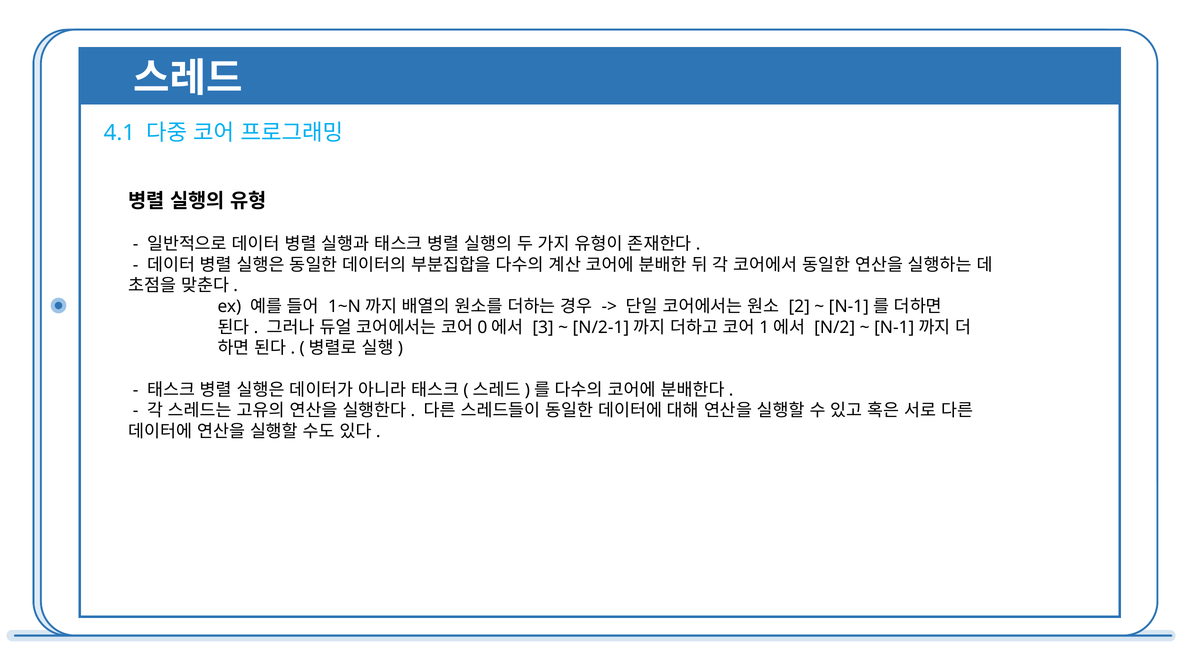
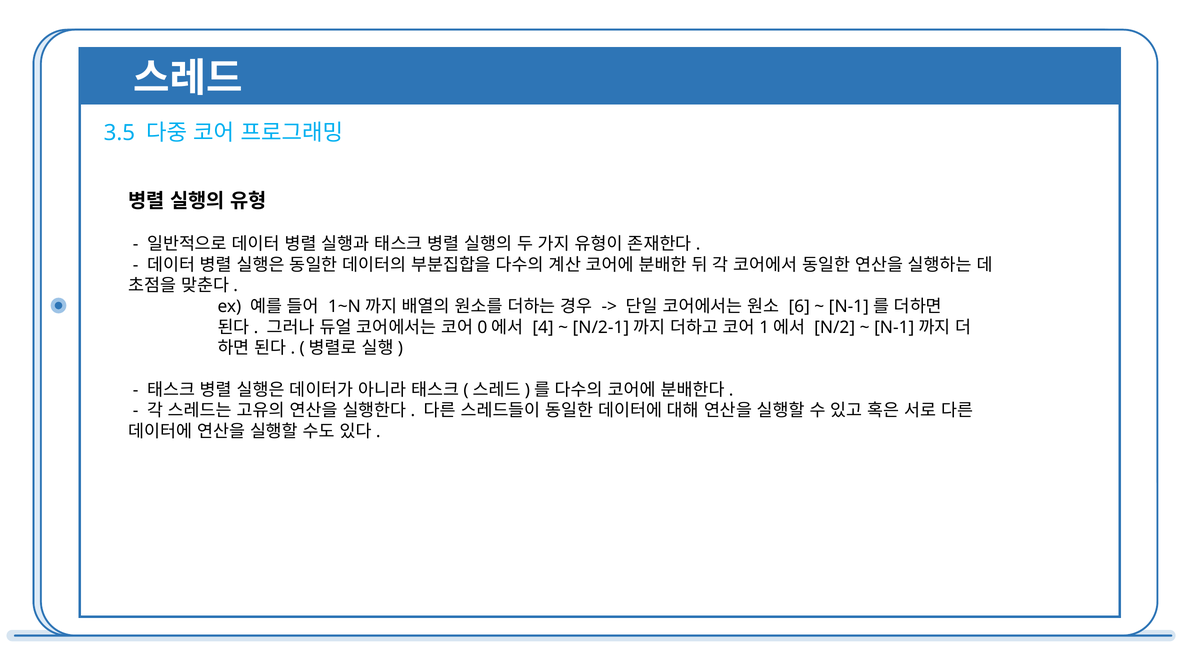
4.1: 4.1 -> 3.5 (119, 133)
2: 2 -> 6 (799, 306)
3: 3 -> 4 (543, 327)
